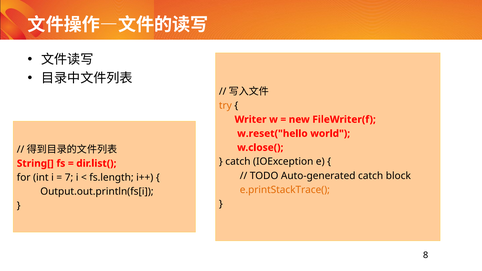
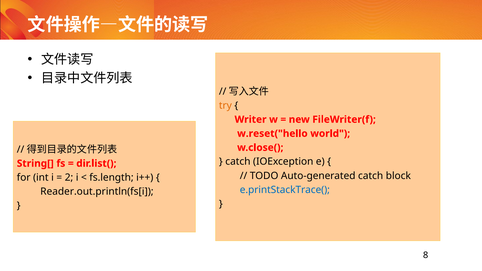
7: 7 -> 2 (69, 178)
e.printStackTrace( colour: orange -> blue (285, 190)
Output.out.println(fs[i: Output.out.println(fs[i -> Reader.out.println(fs[i (97, 192)
